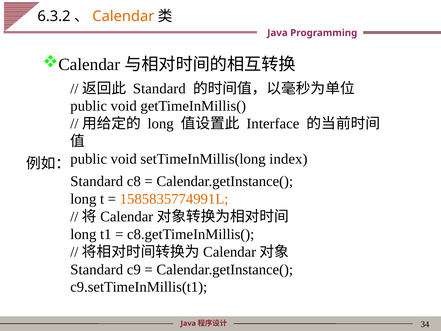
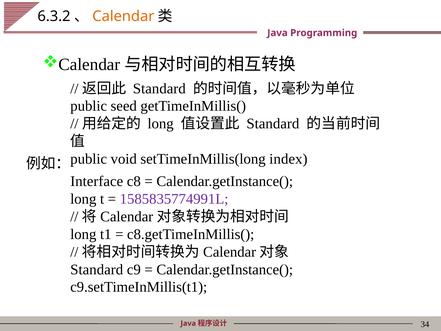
void: void -> seed (124, 106)
Interface: Interface -> Standard (273, 124)
Standard: Standard -> Interface (97, 181)
1585835774991L colour: orange -> purple (174, 199)
